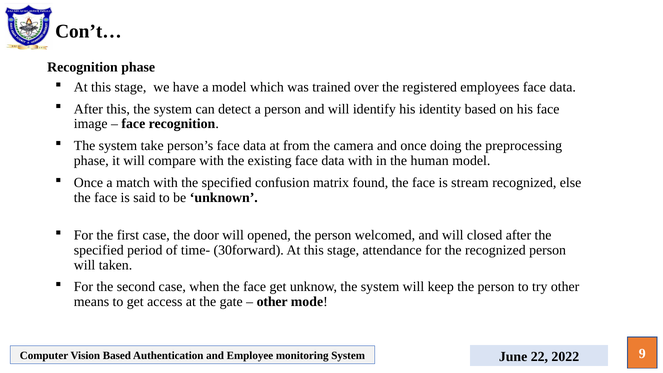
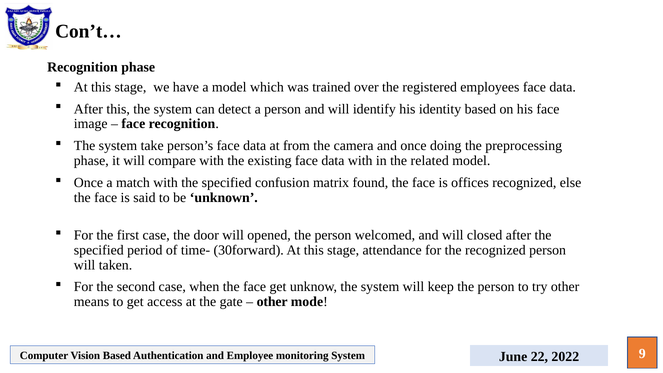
human: human -> related (430, 161)
stream: stream -> offices (470, 182)
